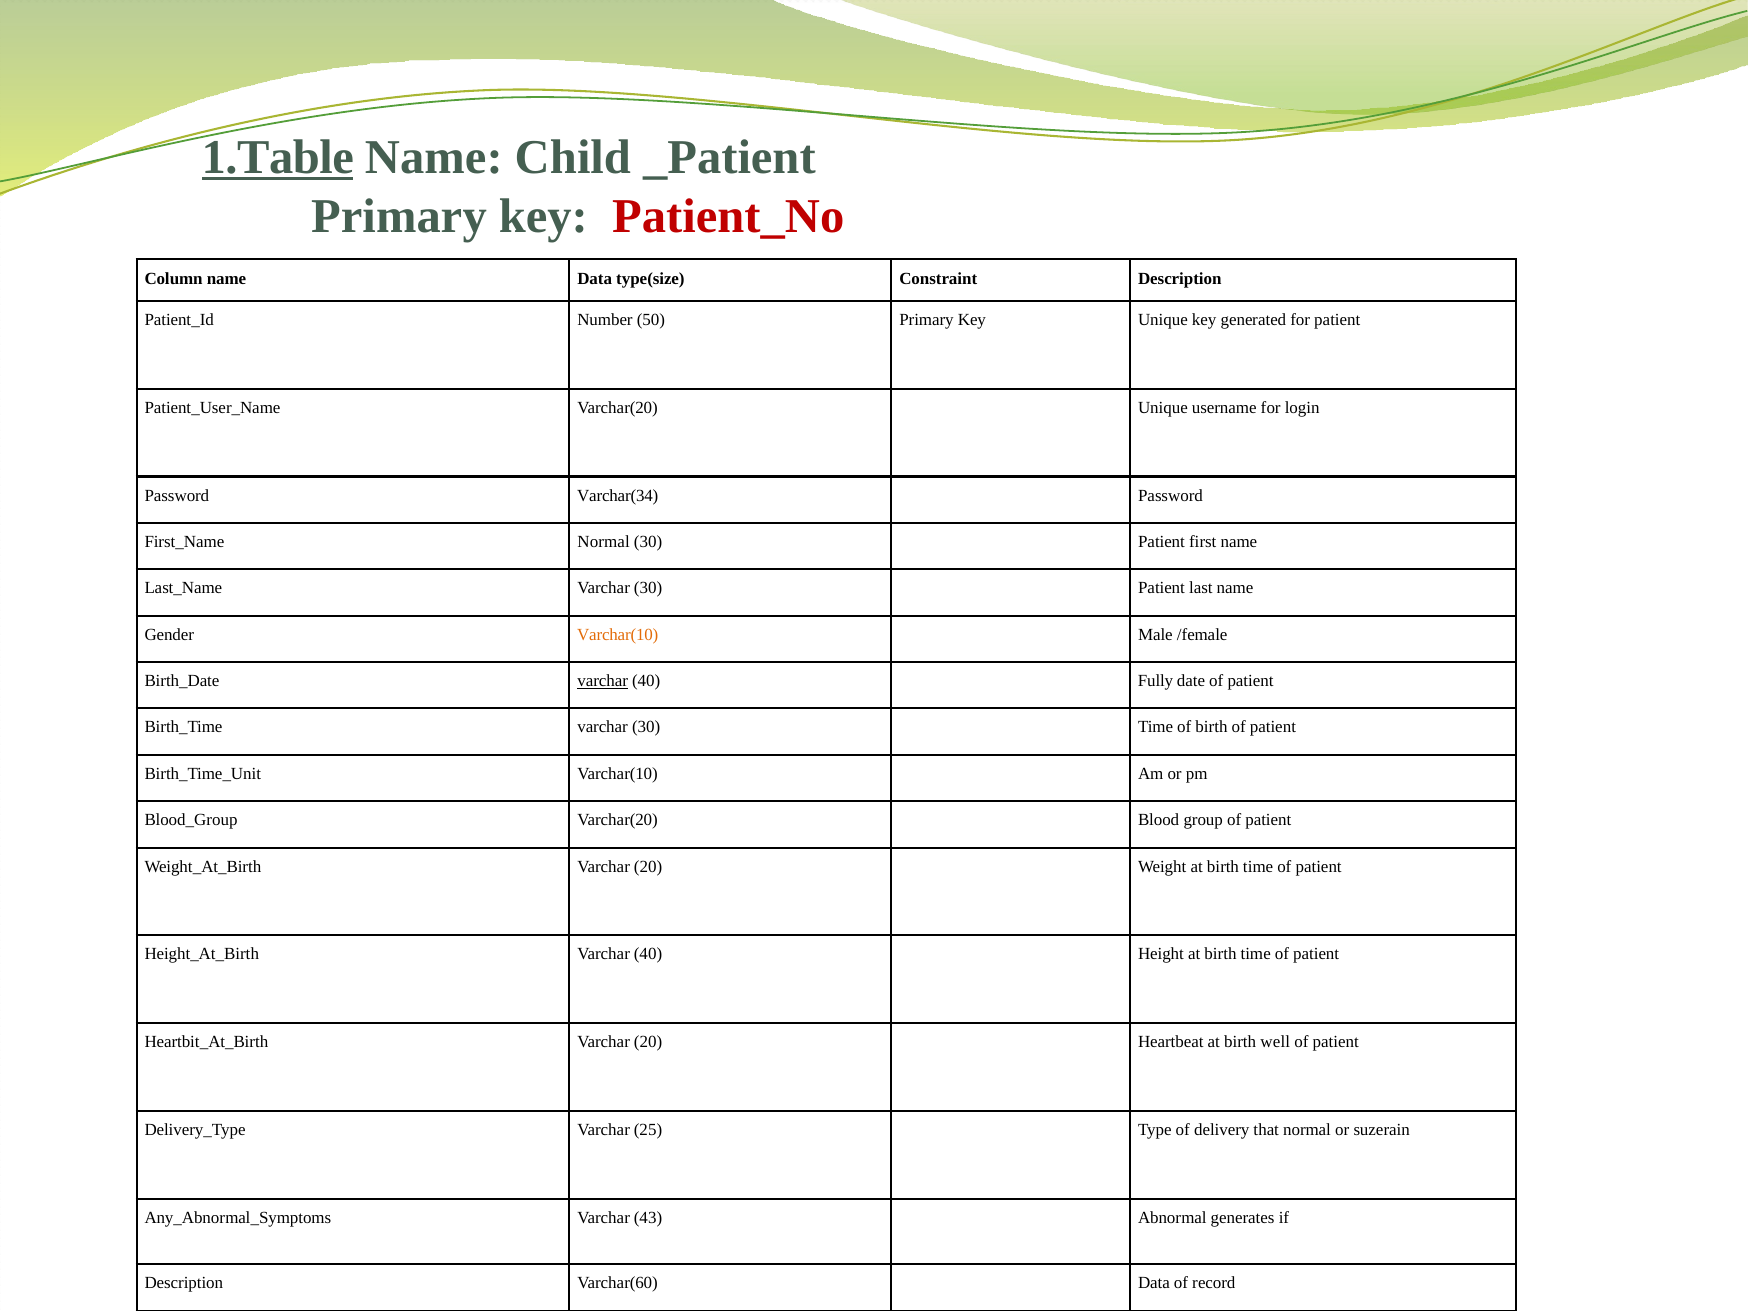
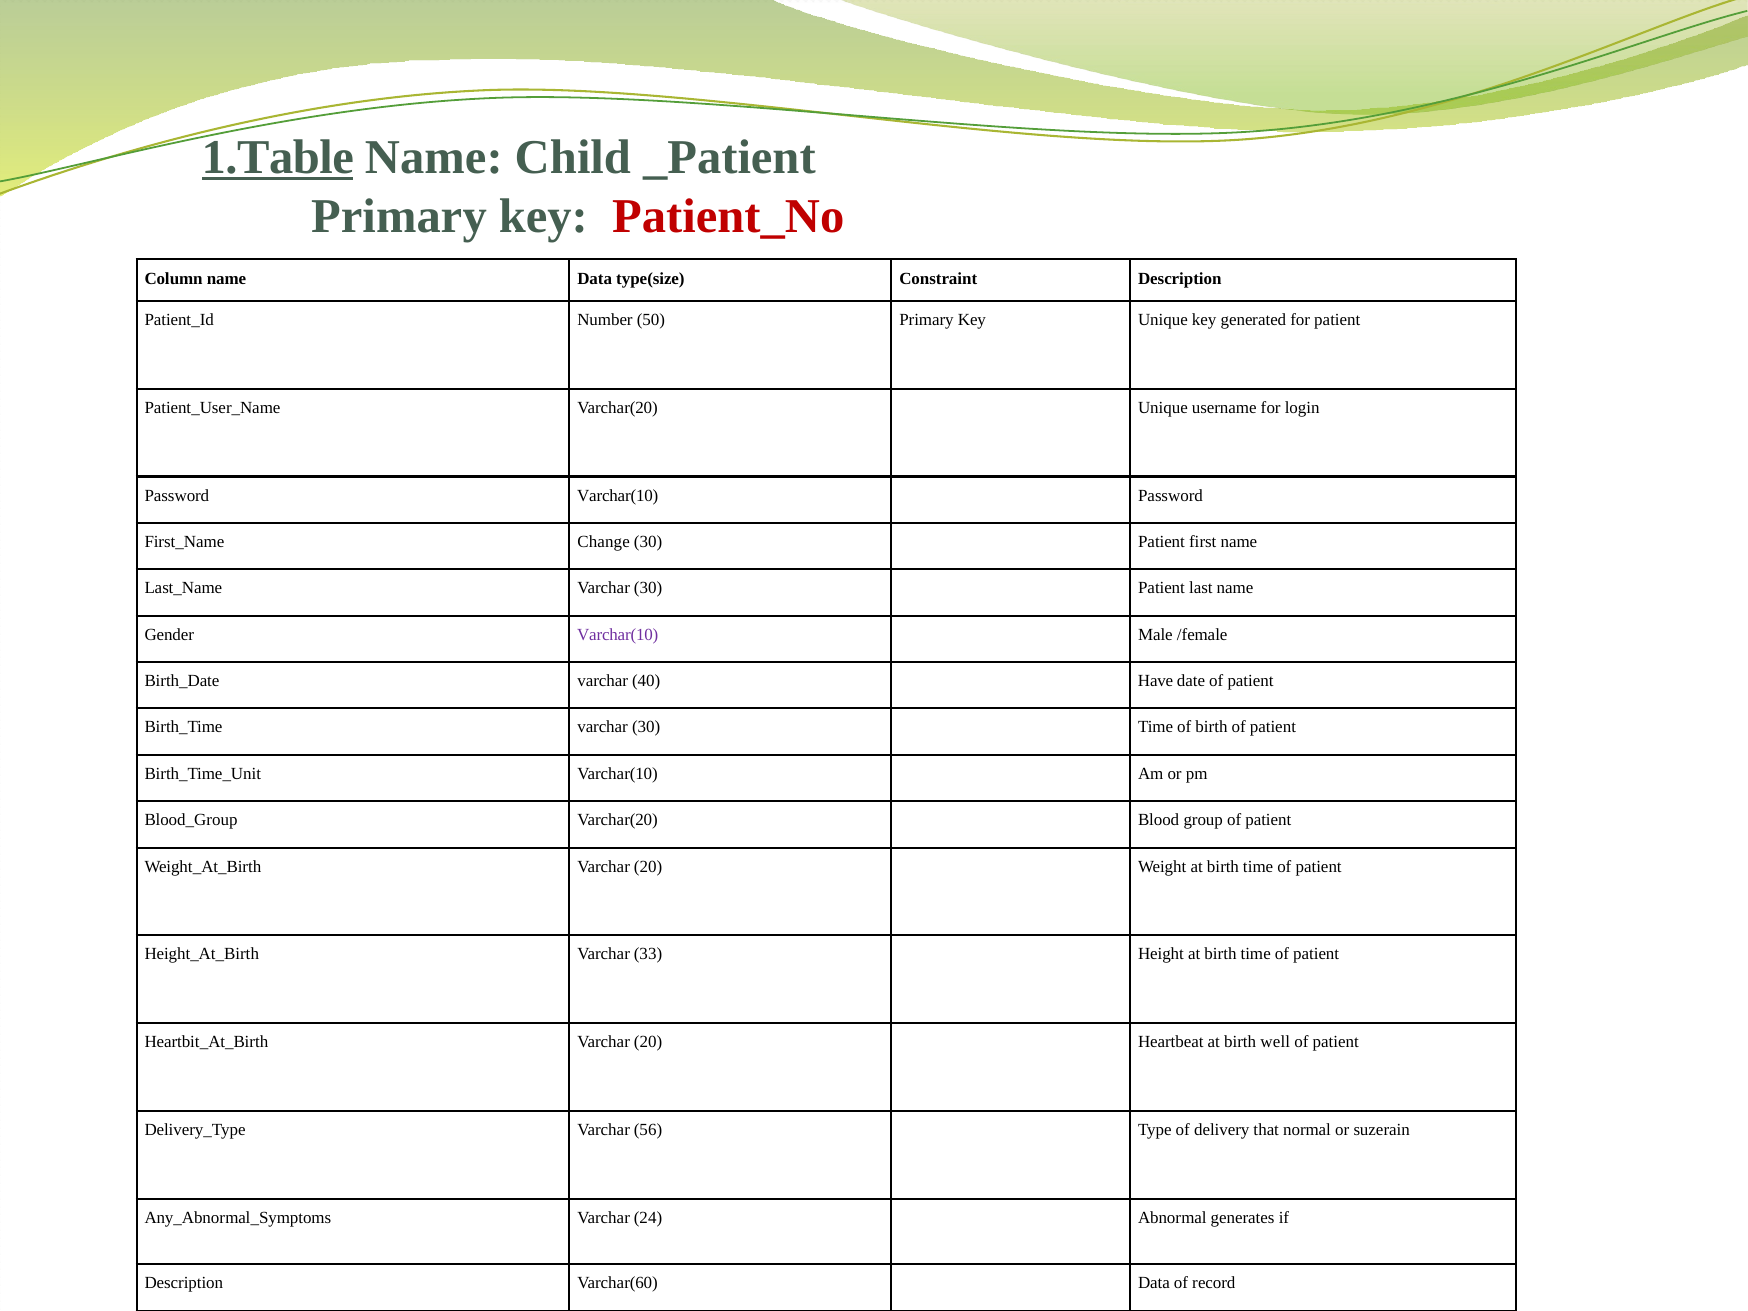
Password Varchar(34: Varchar(34 -> Varchar(10 (618, 495)
Normal: Normal -> Change (604, 542)
Varchar(10 colour: orange -> purple (618, 635)
varchar underline: present -> none (603, 681)
Fully: Fully -> Have (1156, 681)
40: 40 -> 33 (648, 954)
25: 25 -> 56 (648, 1130)
43: 43 -> 24 (648, 1218)
